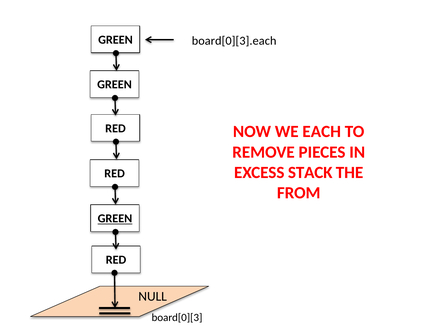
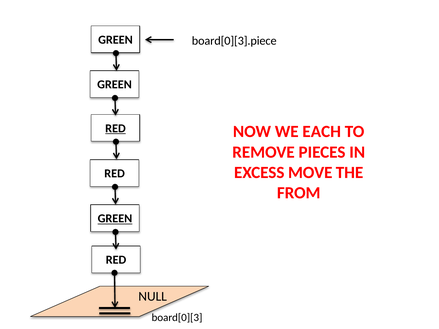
board[0][3].each: board[0][3].each -> board[0][3].piece (234, 41)
RED underline: none -> present (115, 128)
STACK: STACK -> MOVE (310, 173)
